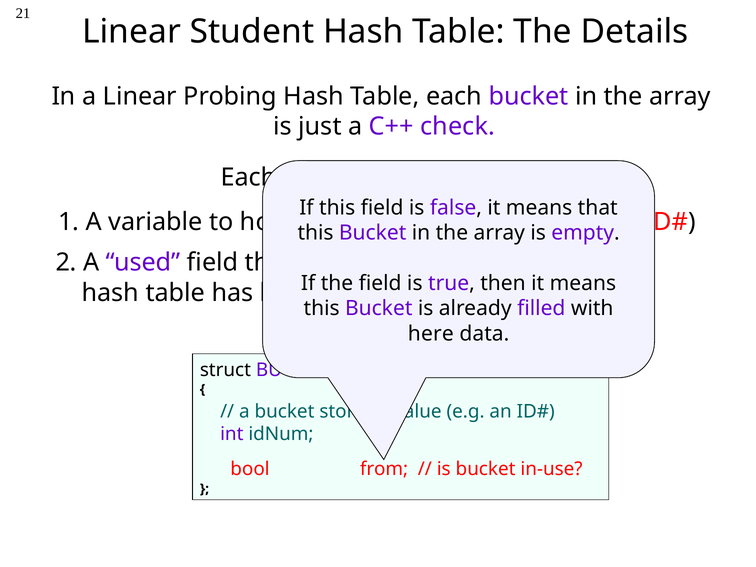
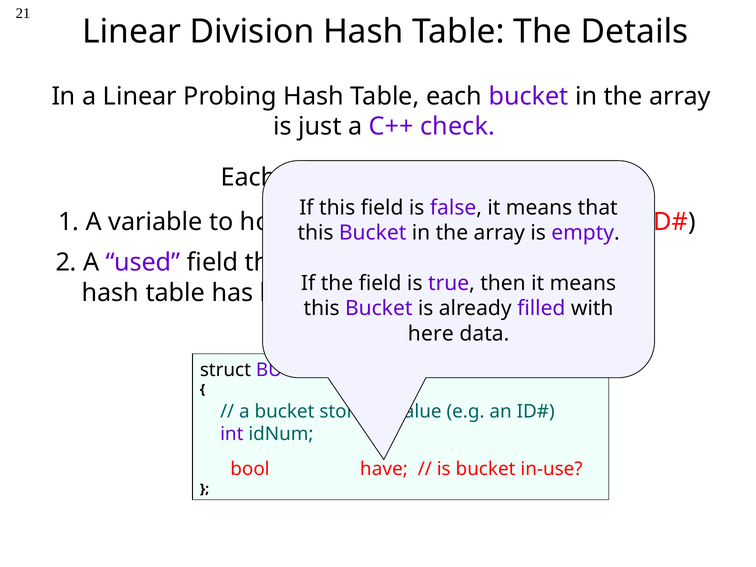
Student: Student -> Division (252, 31)
from: from -> have (384, 469)
